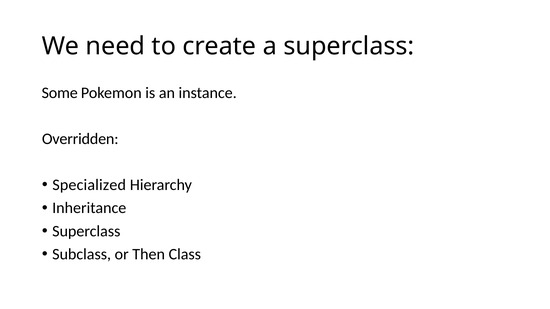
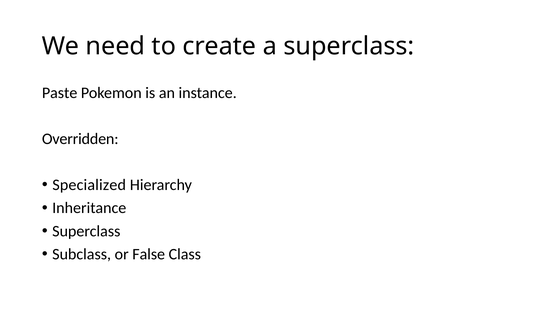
Some: Some -> Paste (60, 93)
Then: Then -> False (149, 254)
